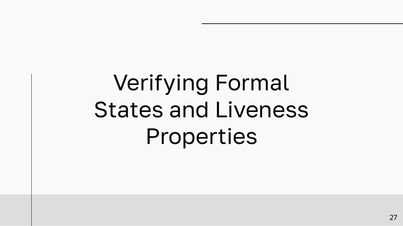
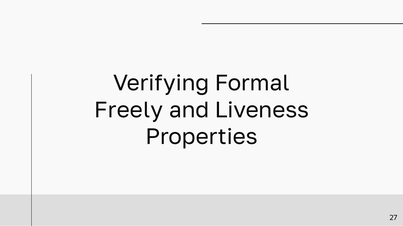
States: States -> Freely (129, 110)
